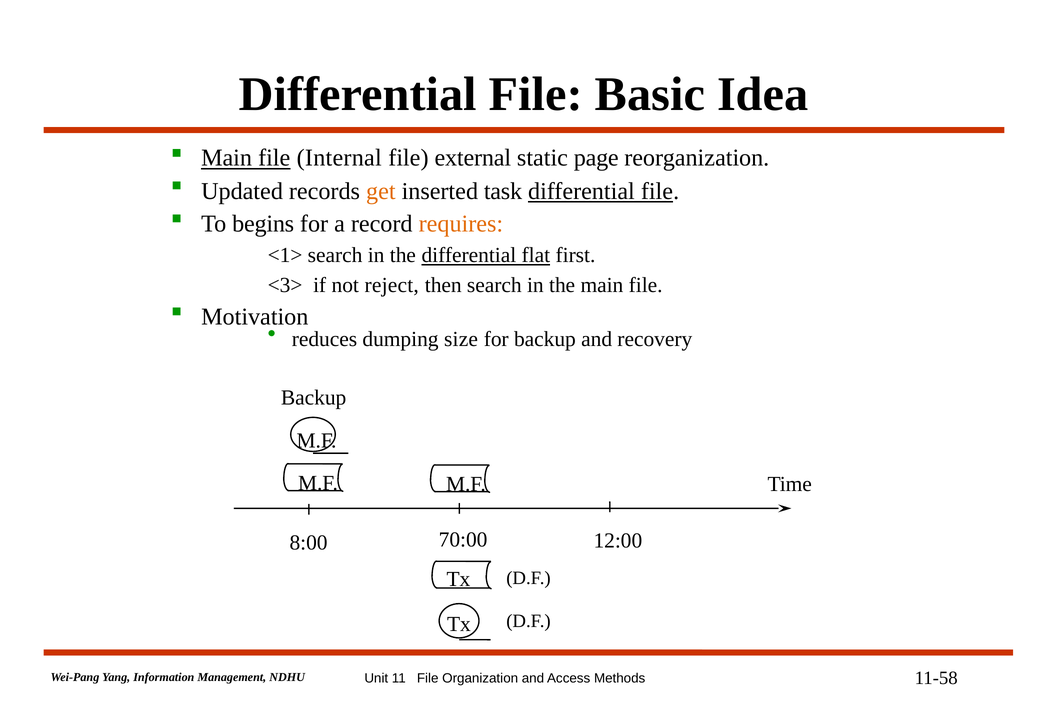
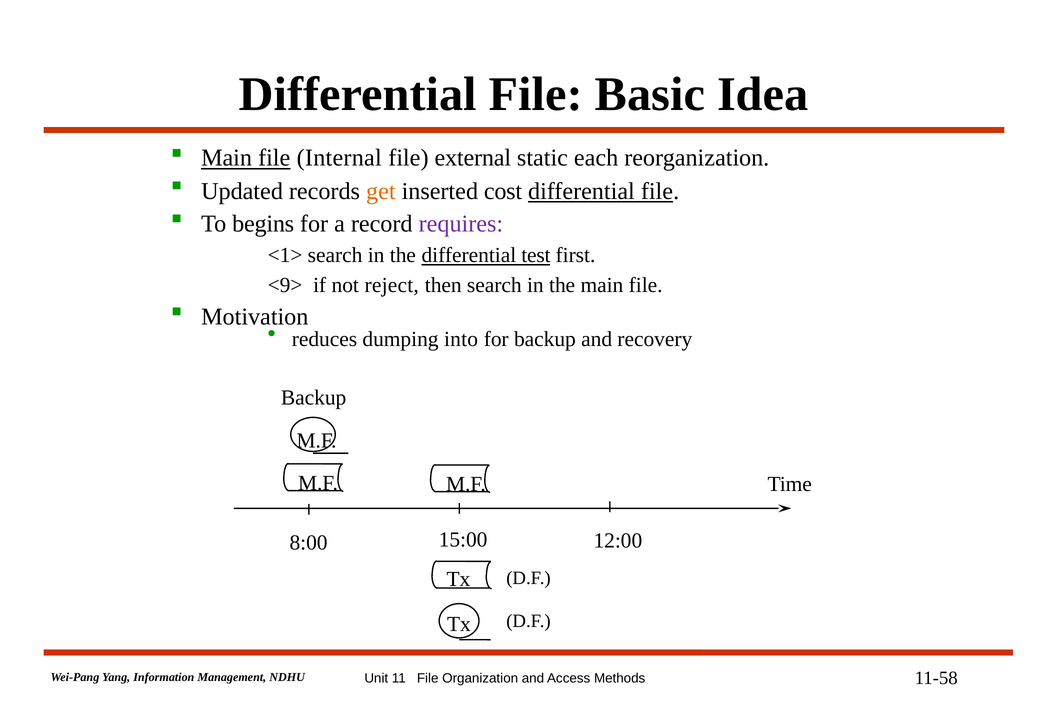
page: page -> each (596, 158)
task: task -> cost (503, 191)
requires colour: orange -> purple (461, 224)
flat: flat -> test (536, 255)
<3>: <3> -> <9> (285, 285)
size: size -> into (461, 339)
70:00: 70:00 -> 15:00 (463, 540)
